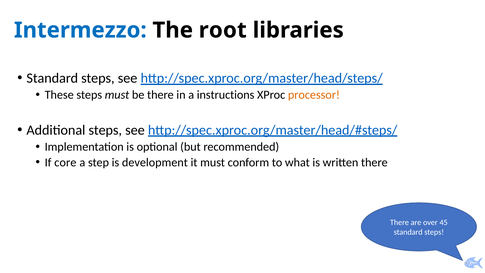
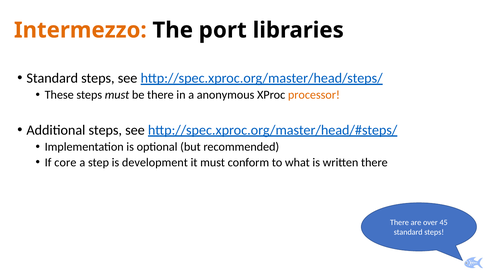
Intermezzo colour: blue -> orange (80, 30)
root: root -> port (223, 30)
instructions: instructions -> anonymous (226, 95)
